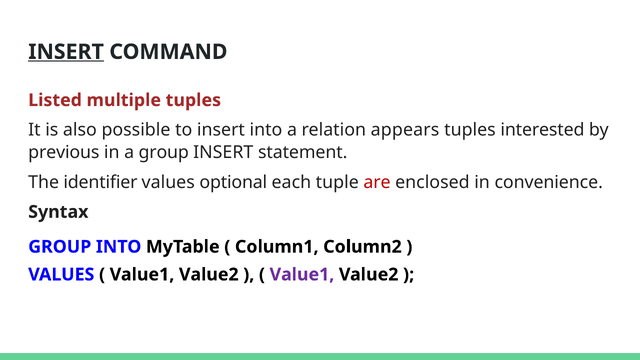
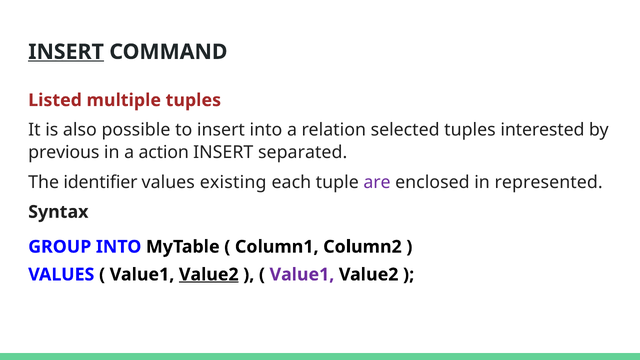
appears: appears -> selected (405, 130)
a group: group -> action (164, 153)
statement: statement -> separated (303, 153)
optional: optional -> existing (233, 182)
are colour: red -> purple (377, 182)
convenience: convenience -> represented (549, 182)
Value2 underline: none -> present (209, 275)
